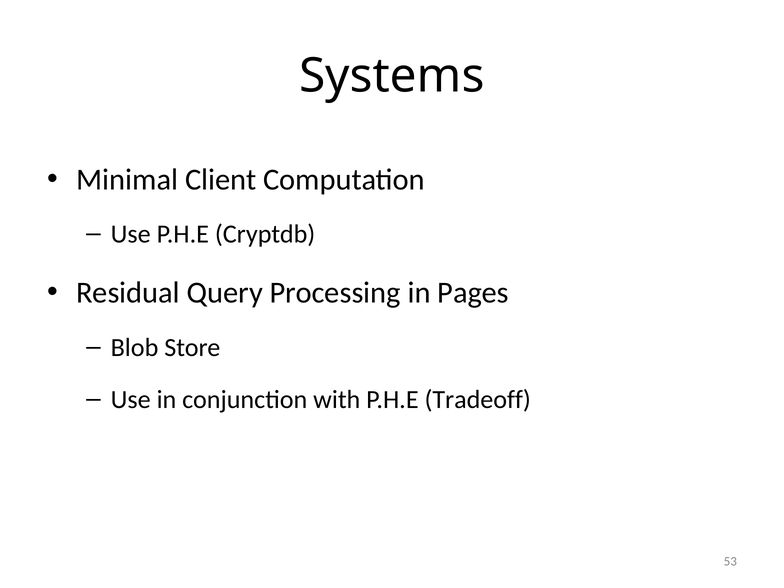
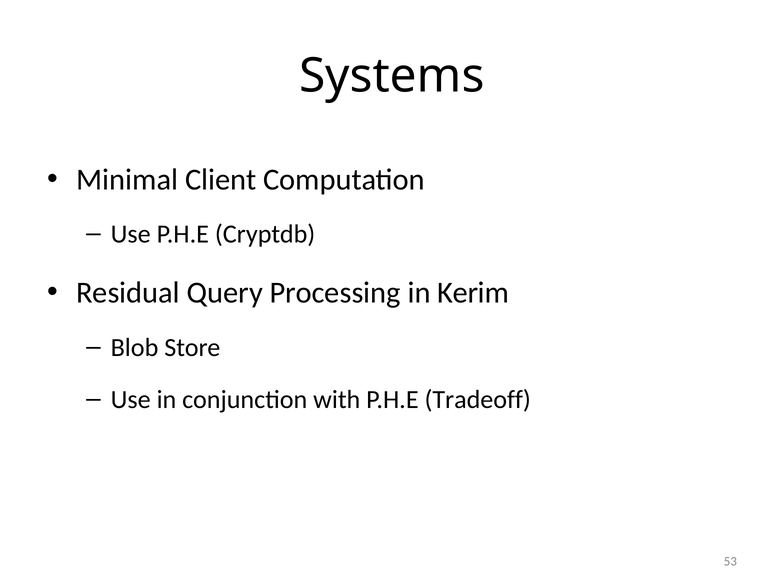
Pages: Pages -> Kerim (473, 293)
